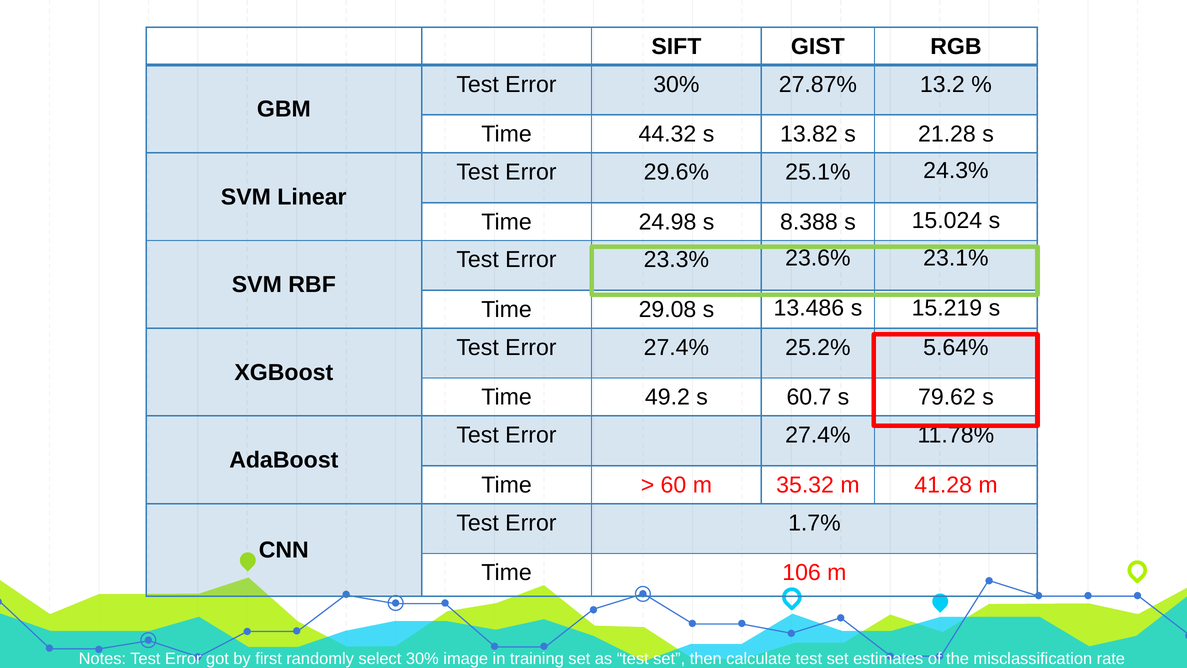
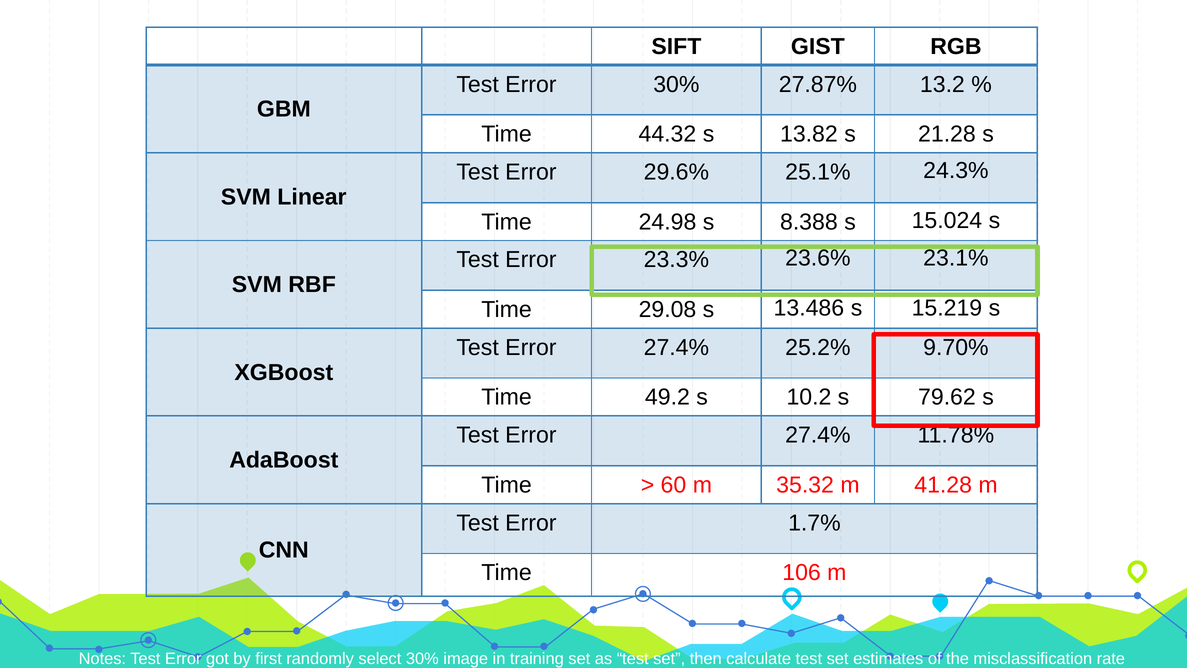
5.64%: 5.64% -> 9.70% (956, 347)
60.7: 60.7 -> 10.2 (809, 397)
